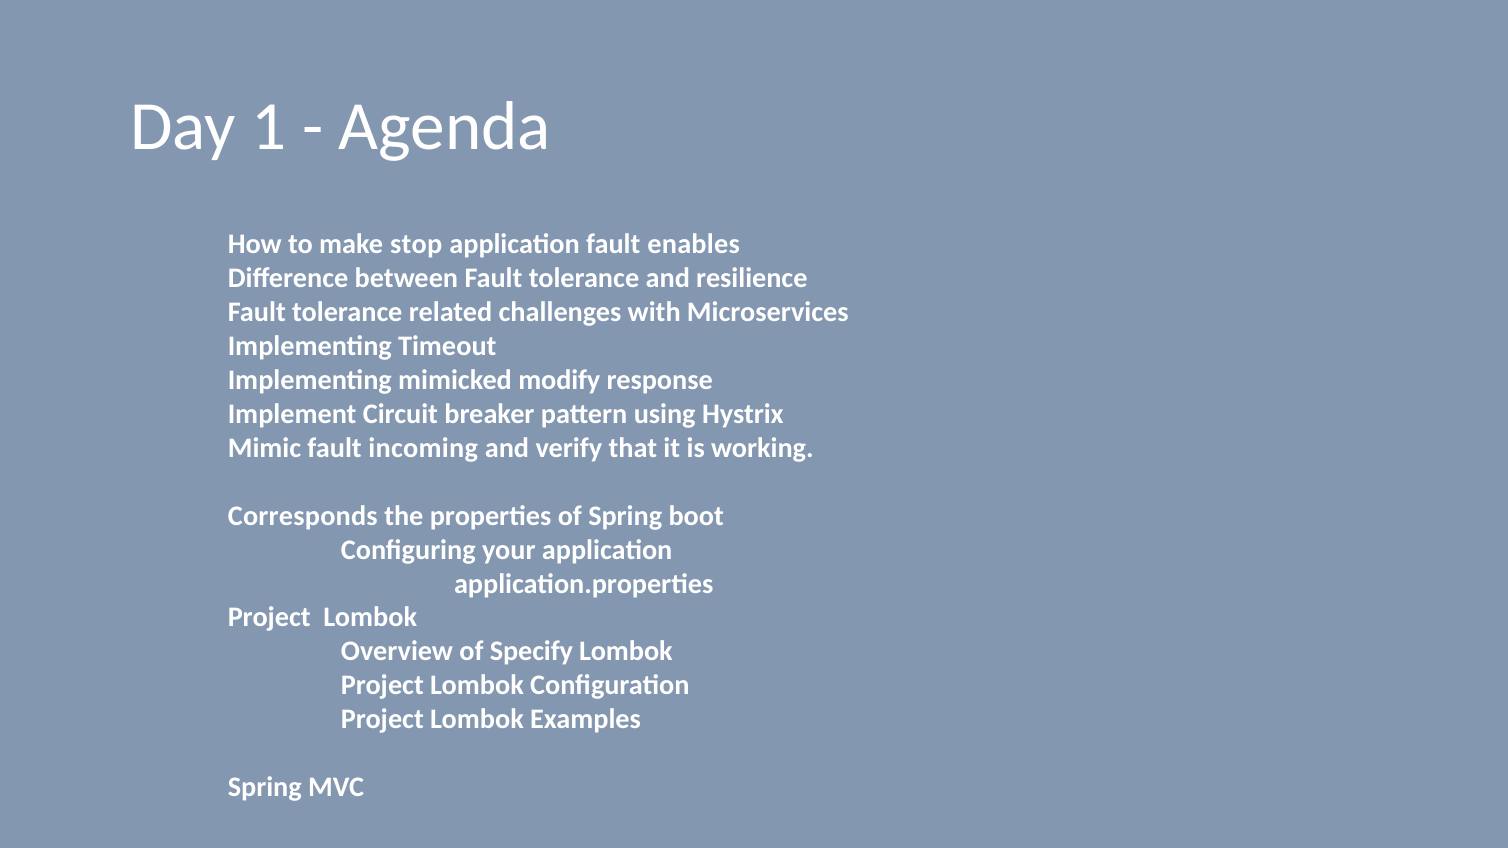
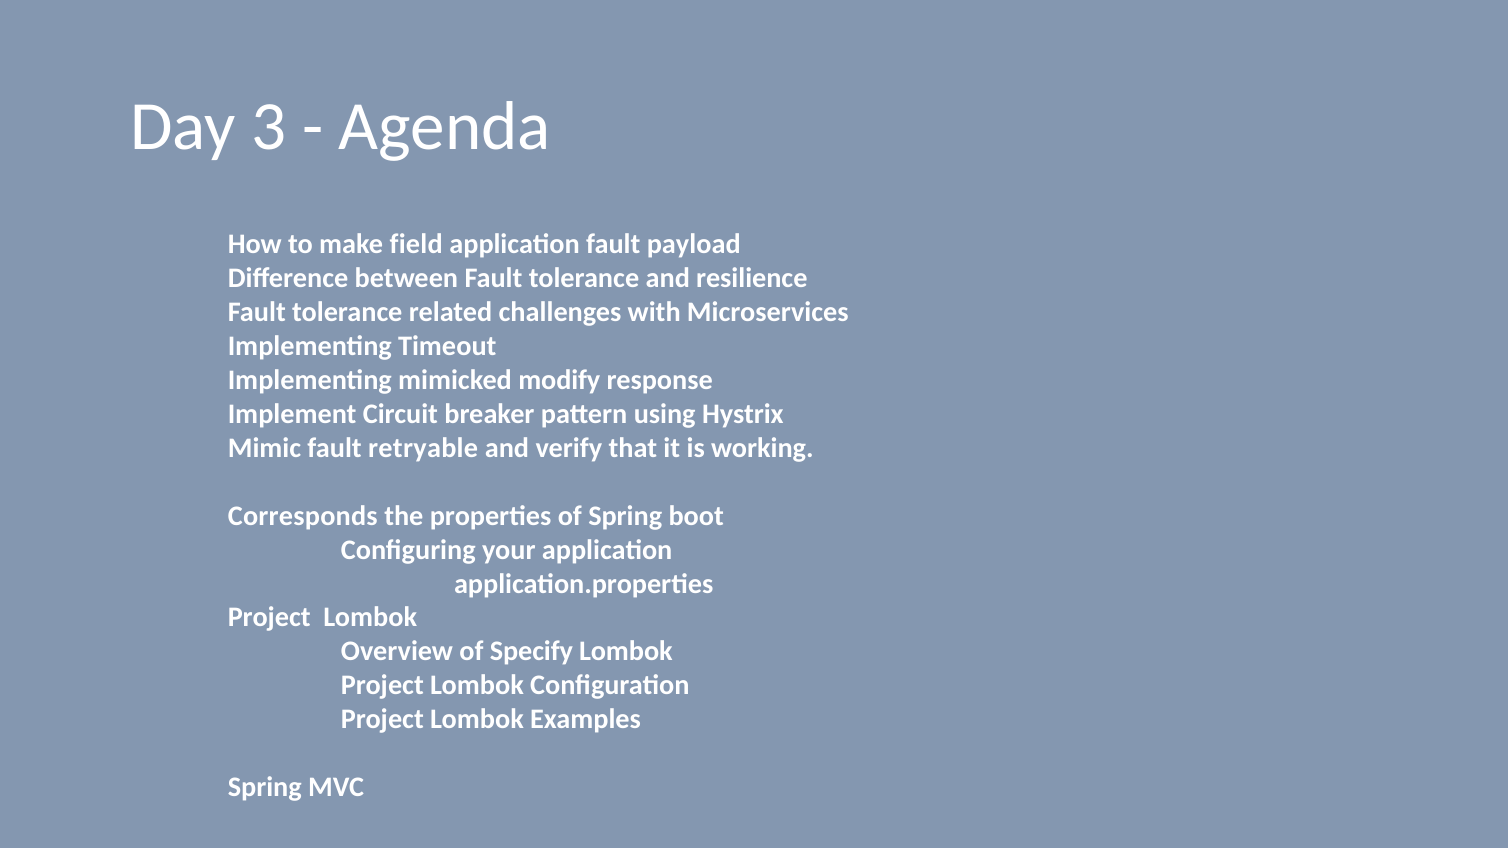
1: 1 -> 3 (269, 127)
stop: stop -> field (416, 245)
enables: enables -> payload (694, 245)
incoming: incoming -> retryable (423, 448)
